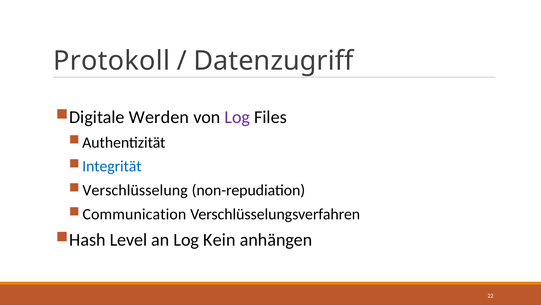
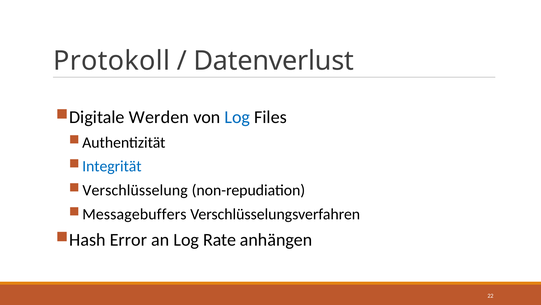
Datenzugriff: Datenzugriff -> Datenverlust (274, 61)
Log colour: purple -> blue (237, 117)
Communication: Communication -> Messagebuffers (134, 214)
Level: Level -> Error (128, 239)
Kein: Kein -> Rate (220, 239)
